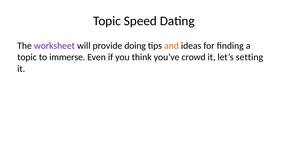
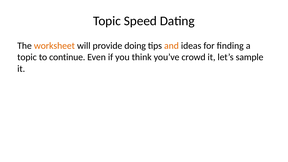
worksheet colour: purple -> orange (54, 46)
immerse: immerse -> continue (67, 57)
setting: setting -> sample (250, 57)
